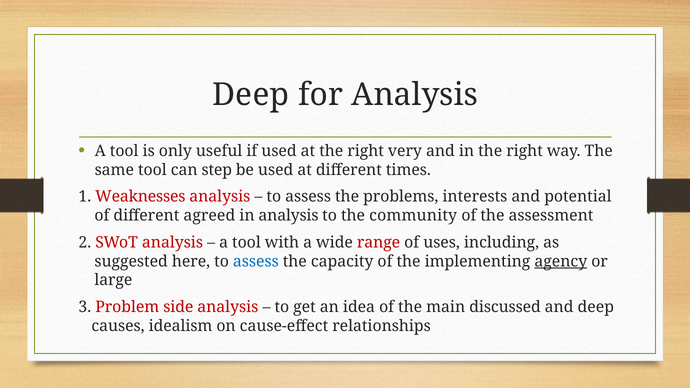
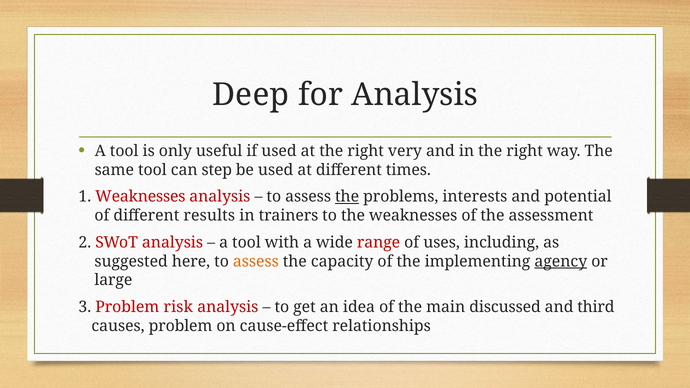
the underline: none -> present (347, 197)
agreed: agreed -> results (209, 216)
in analysis: analysis -> trainers (288, 216)
the community: community -> weaknesses (413, 216)
assess colour: blue -> orange (256, 261)
side: side -> risk (178, 307)
and deep: deep -> third (596, 307)
causes idealism: idealism -> problem (181, 326)
